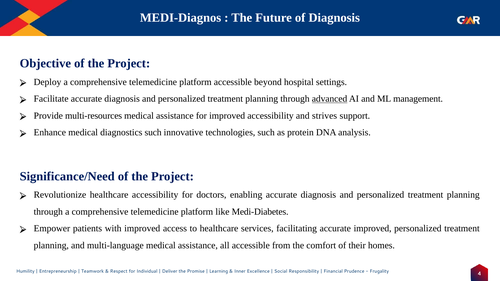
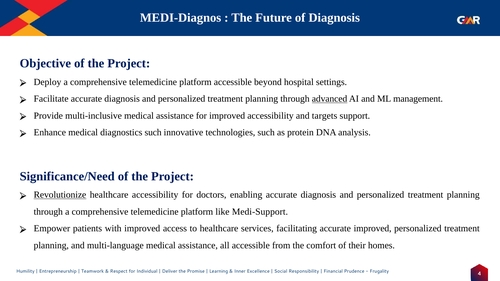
multi-resources: multi-resources -> multi-inclusive (94, 116)
strives: strives -> targets (325, 116)
Revolutionize underline: none -> present (60, 195)
Medi-Diabetes: Medi-Diabetes -> Medi-Support (260, 212)
